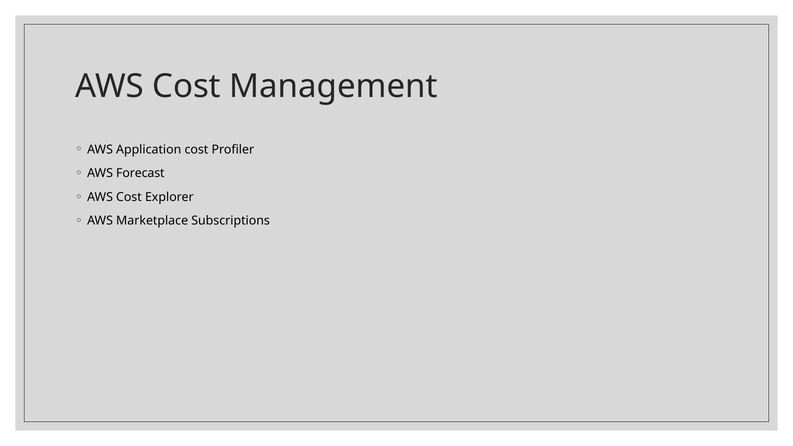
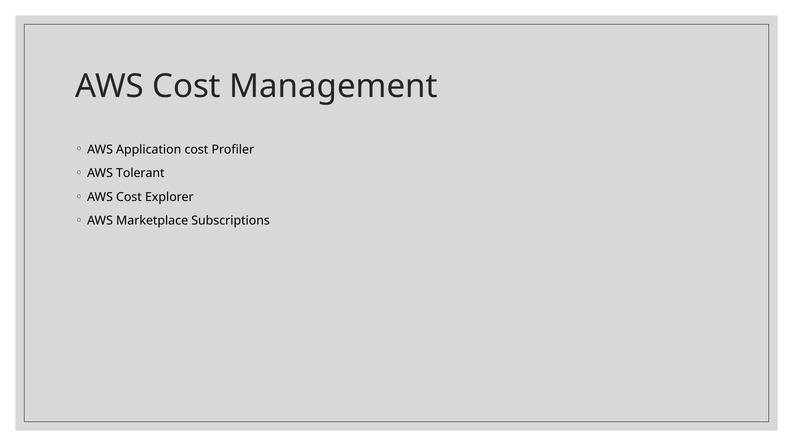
Forecast: Forecast -> Tolerant (140, 173)
